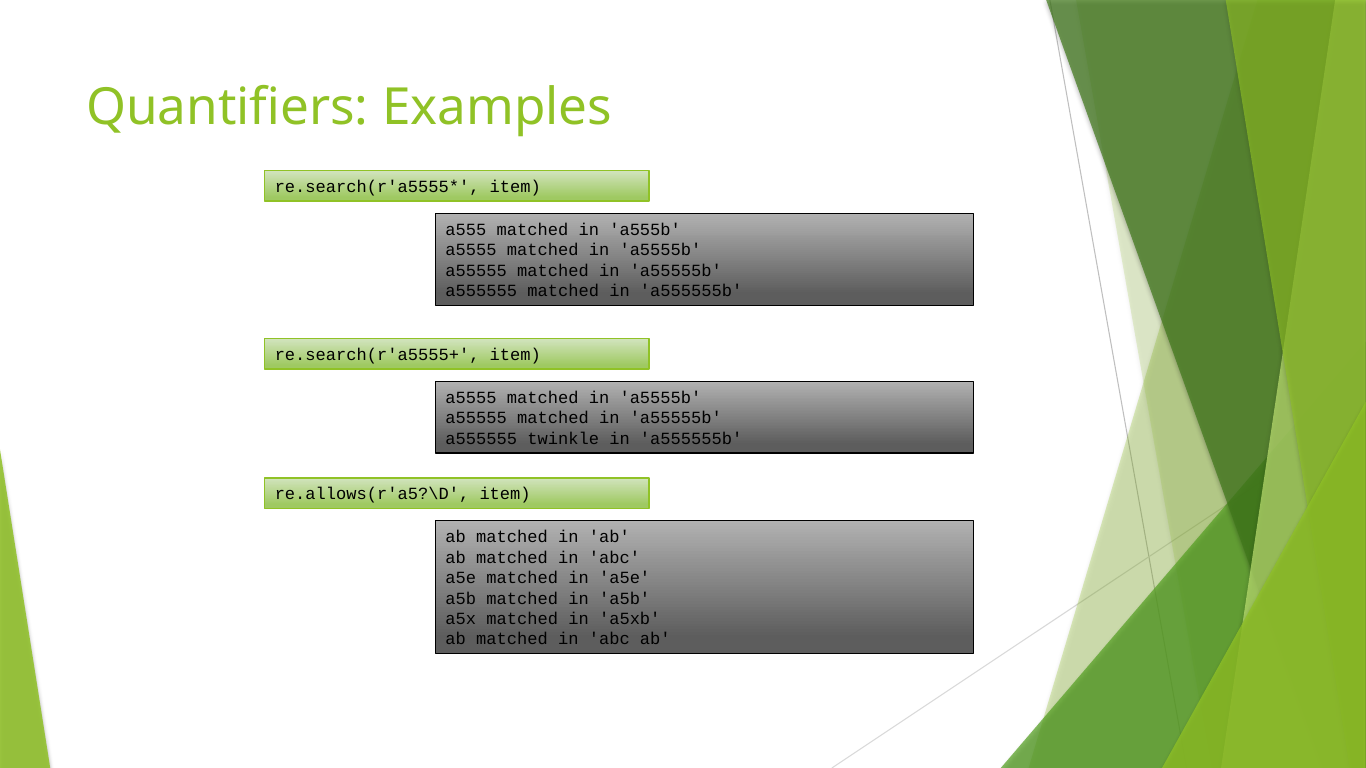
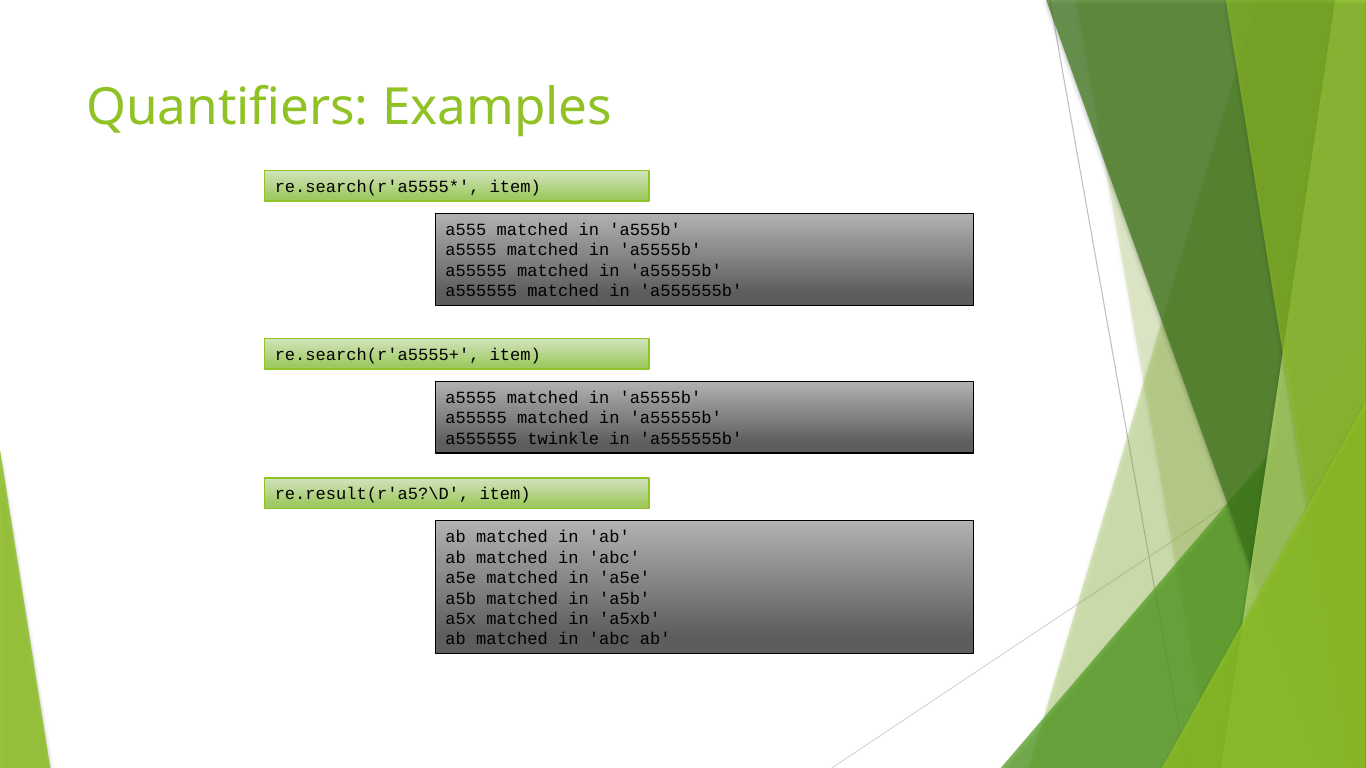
re.allows(r'a5?\D: re.allows(r'a5?\D -> re.result(r'a5?\D (372, 495)
